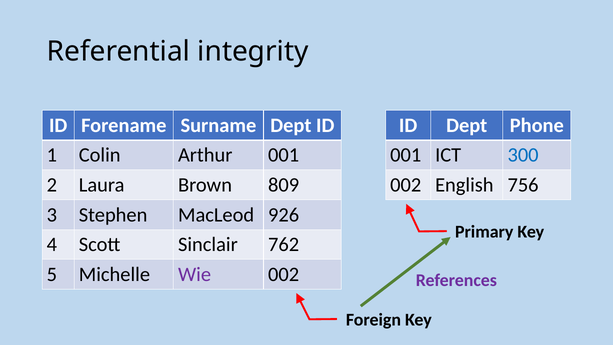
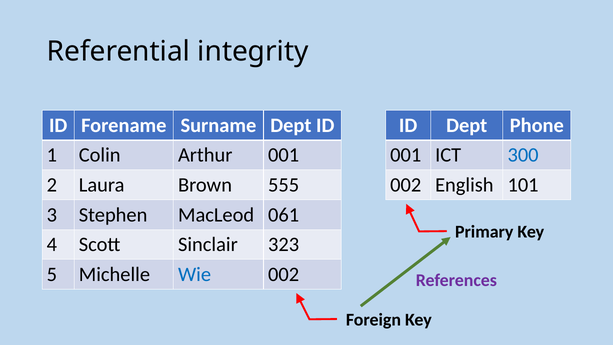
809: 809 -> 555 (284, 185)
756: 756 -> 101 (523, 185)
926: 926 -> 061 (284, 215)
762: 762 -> 323 (284, 244)
Wie colour: purple -> blue (195, 274)
